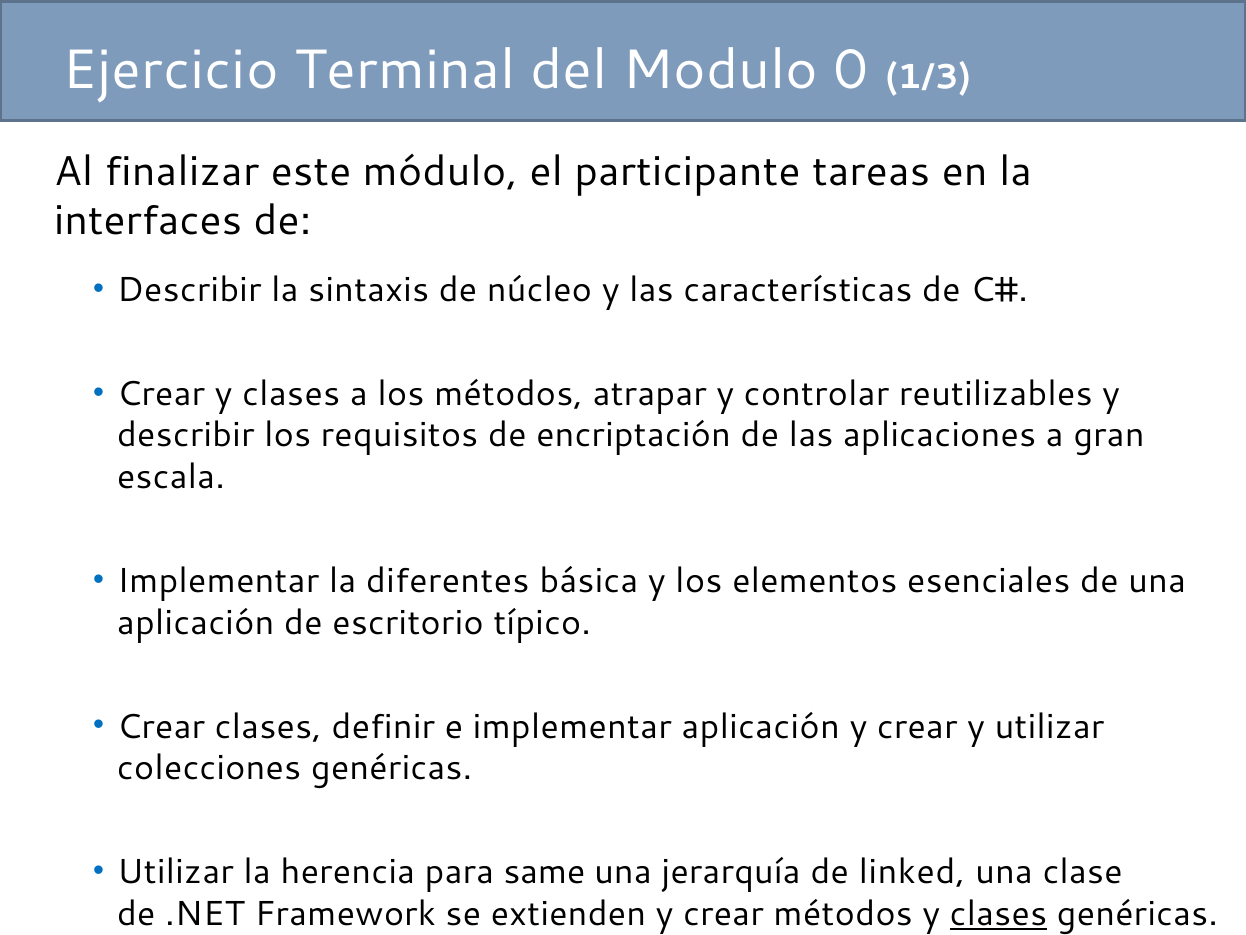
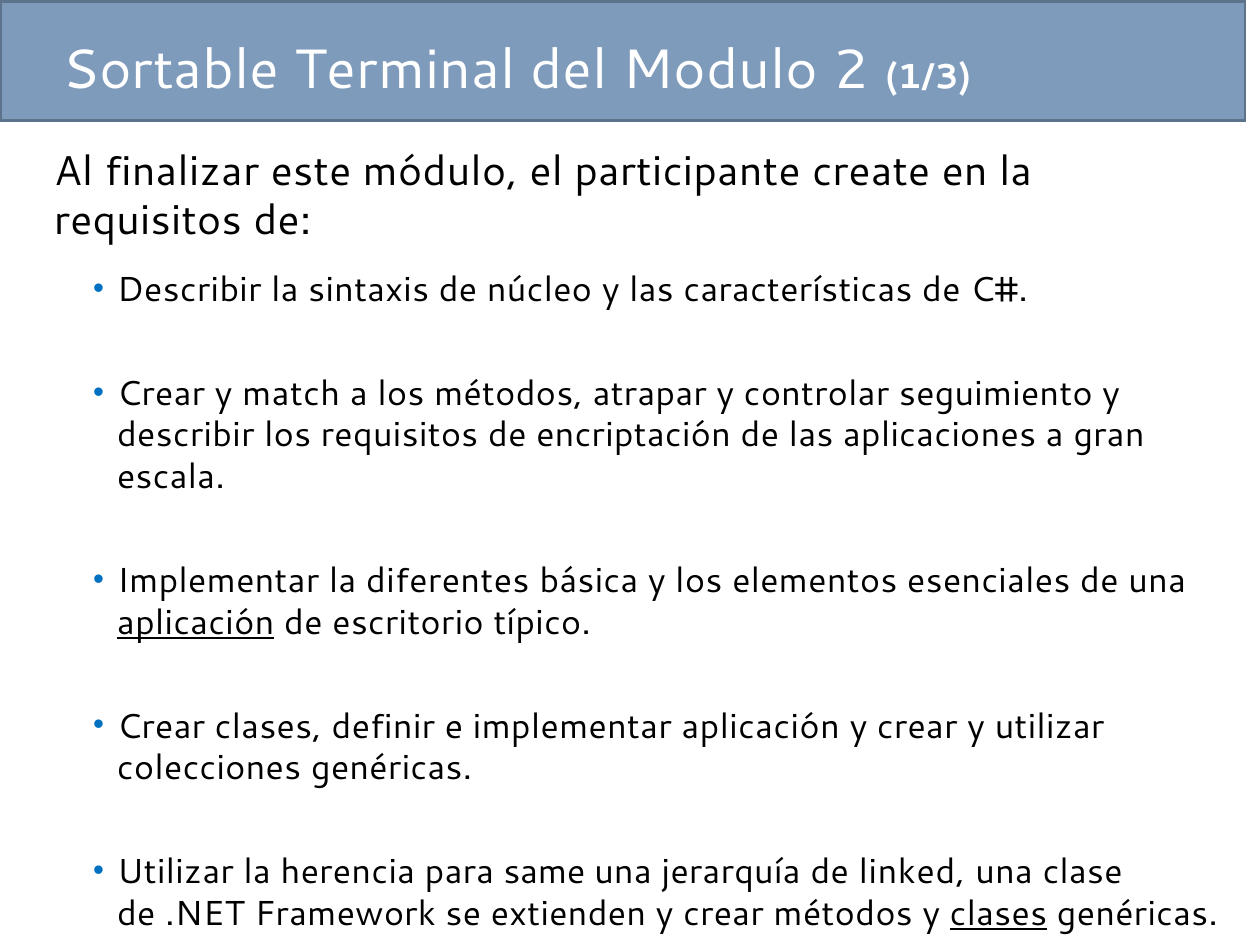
Ejercicio: Ejercicio -> Sortable (171, 70)
0: 0 -> 2 (851, 70)
tareas: tareas -> create (871, 171)
interfaces: interfaces -> requisitos (148, 221)
Crear y clases: clases -> match (291, 394)
reutilizables: reutilizables -> seguimiento (996, 394)
aplicación underline: none -> present (196, 622)
